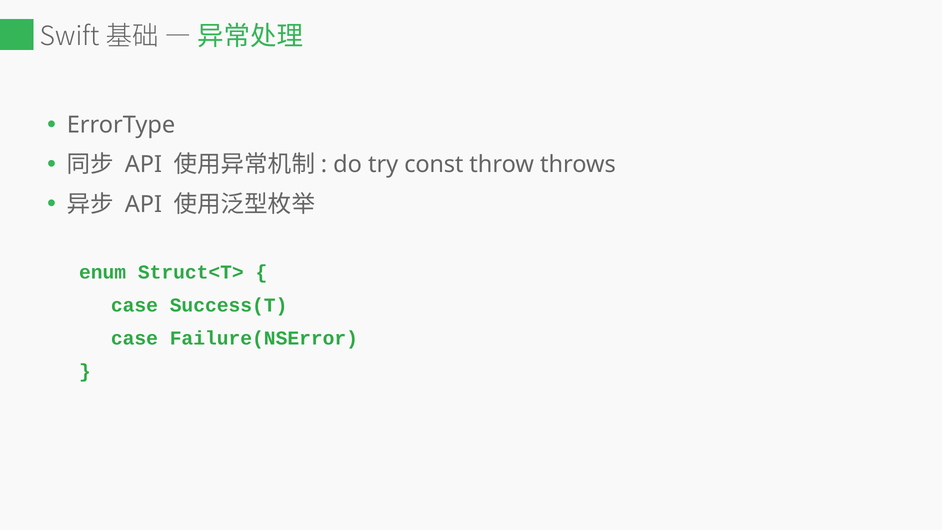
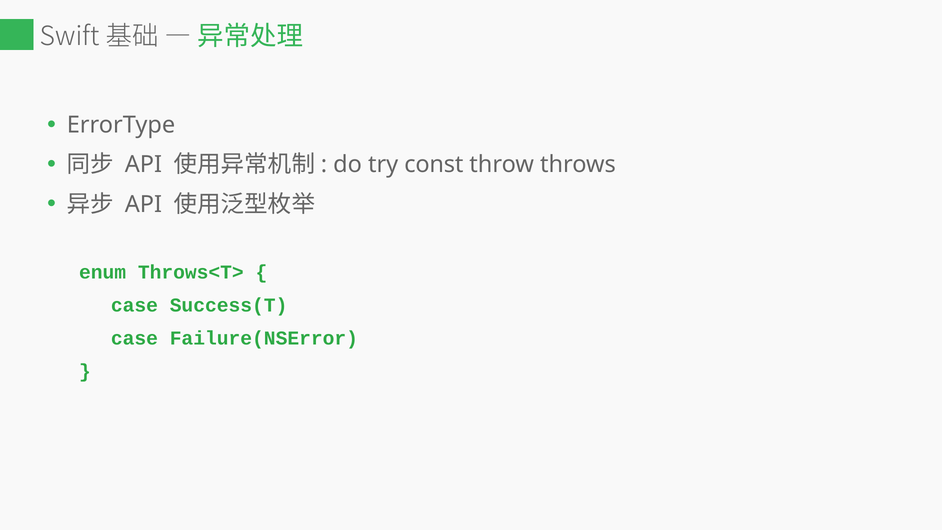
Struct<T>: Struct<T> -> Throws<T> (191, 272)
